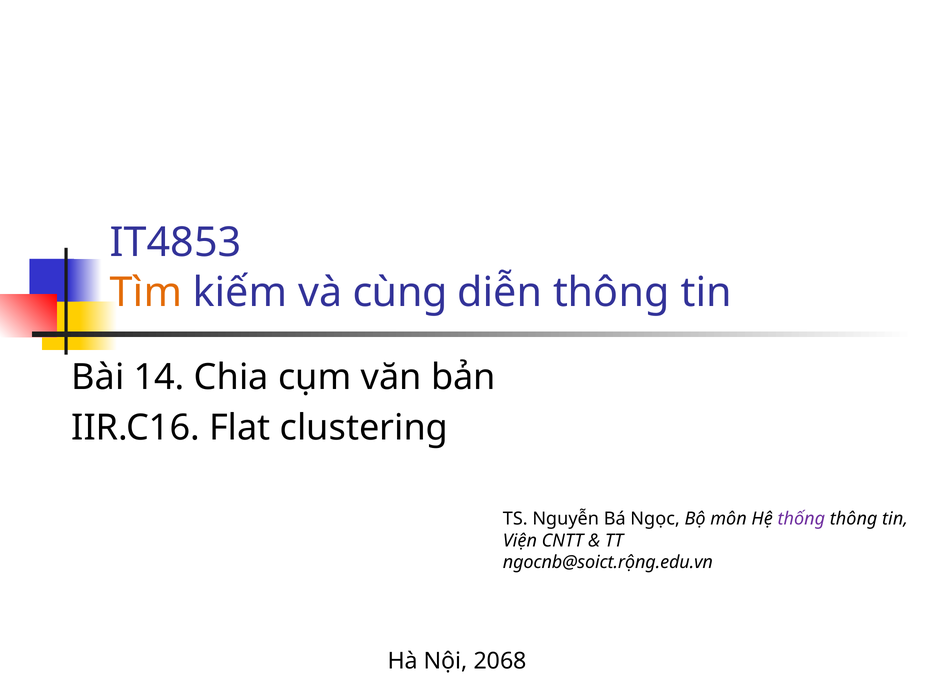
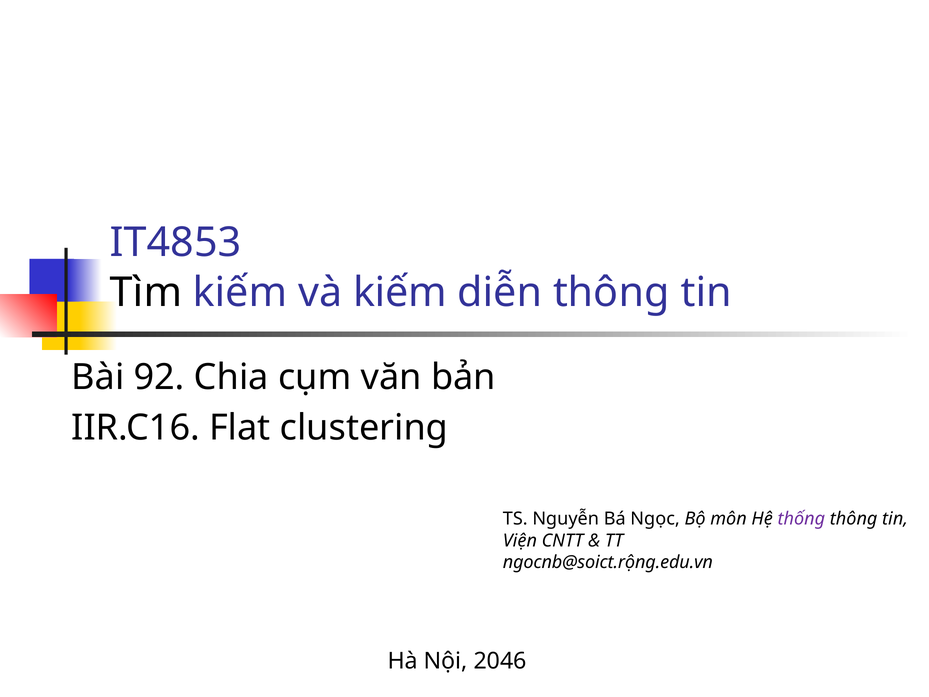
Tìm colour: orange -> black (146, 292)
và cùng: cùng -> kiếm (400, 292)
14: 14 -> 92 (159, 377)
2068: 2068 -> 2046 (500, 661)
